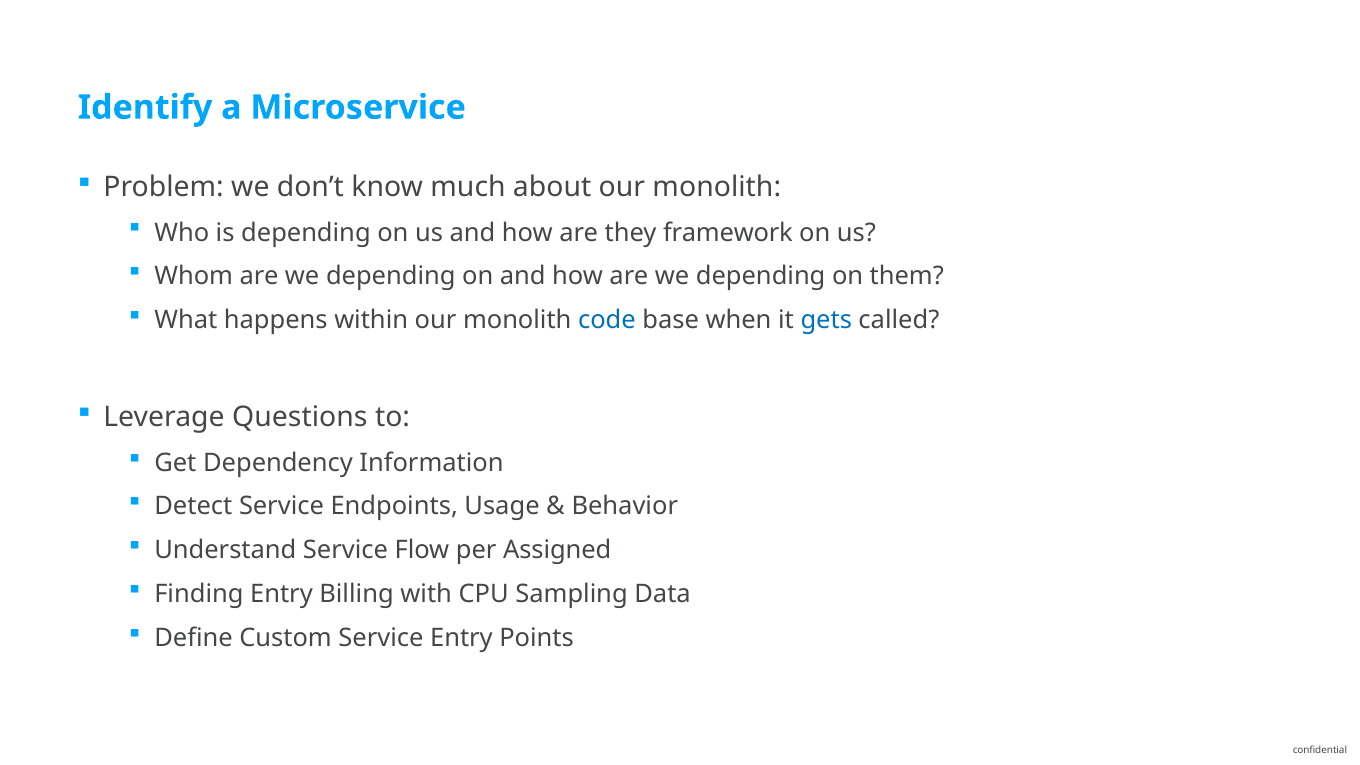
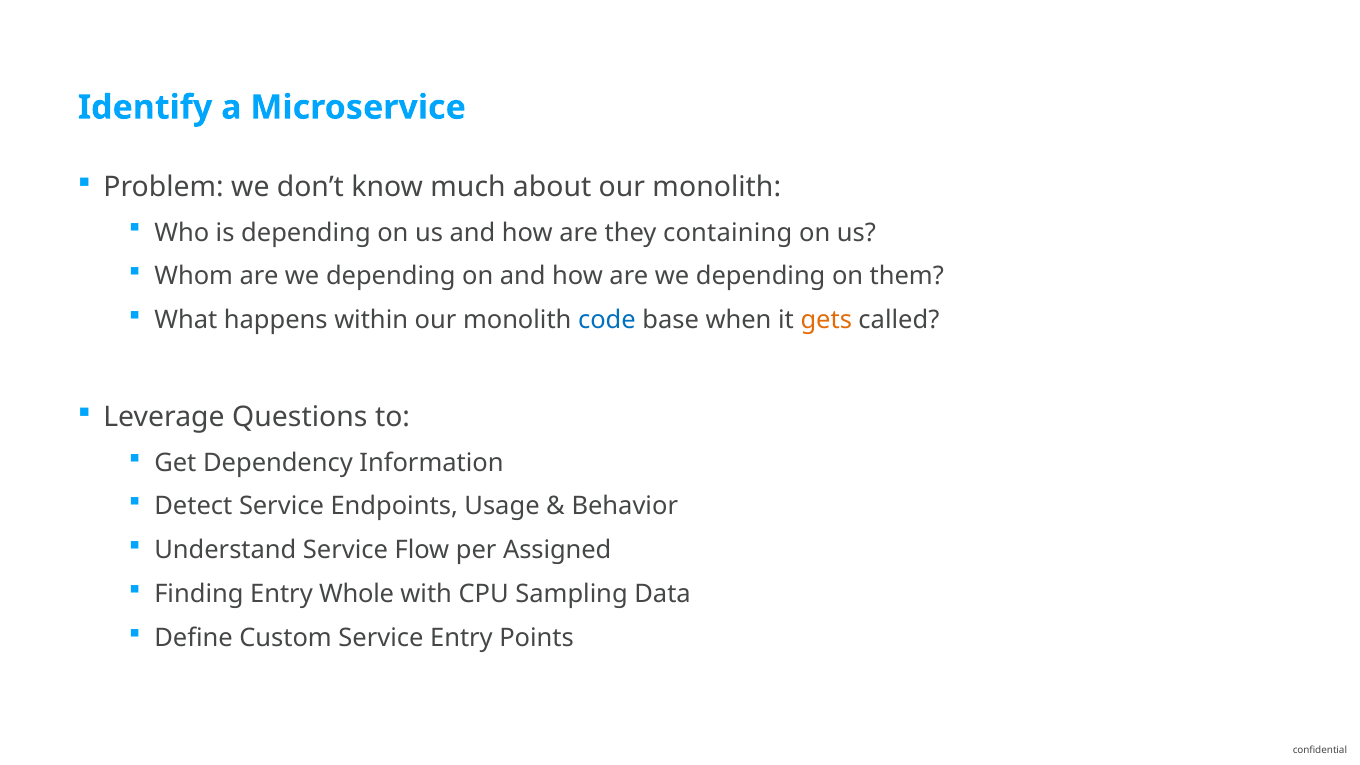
framework: framework -> containing (728, 233)
gets colour: blue -> orange (826, 320)
Billing: Billing -> Whole (357, 594)
